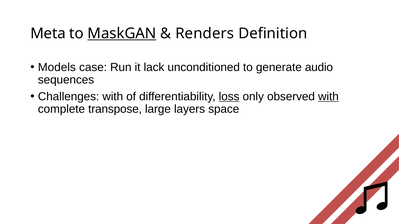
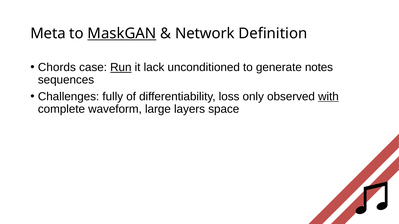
Renders: Renders -> Network (205, 34)
Models: Models -> Chords (57, 67)
Run underline: none -> present (121, 67)
audio: audio -> notes (319, 67)
Challenges with: with -> fully (113, 97)
loss underline: present -> none (229, 97)
transpose: transpose -> waveform (115, 109)
